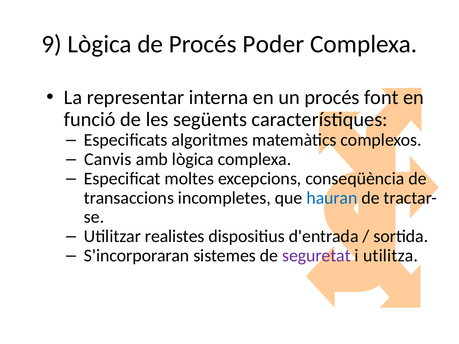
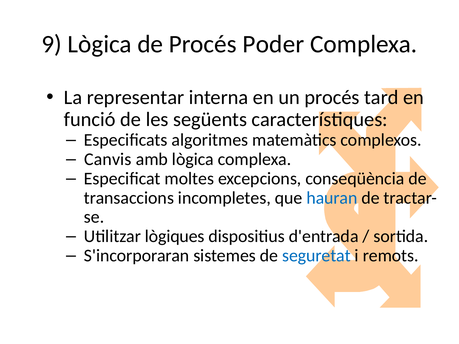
font: font -> tard (381, 97)
realistes: realistes -> lògiques (175, 236)
seguretat colour: purple -> blue (316, 256)
utilitza: utilitza -> remots (391, 256)
